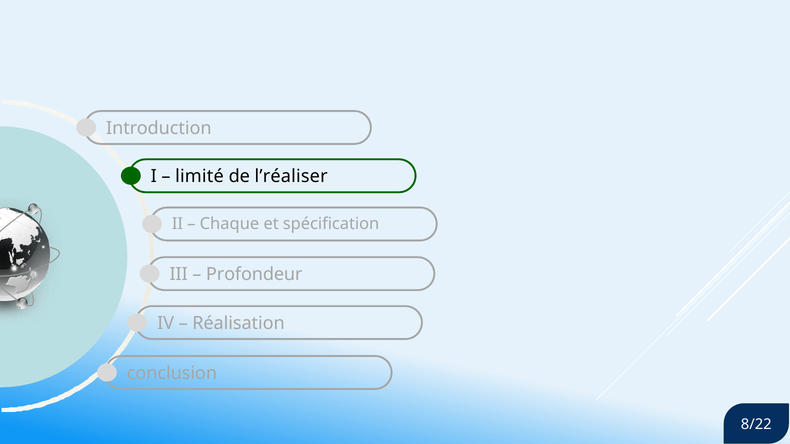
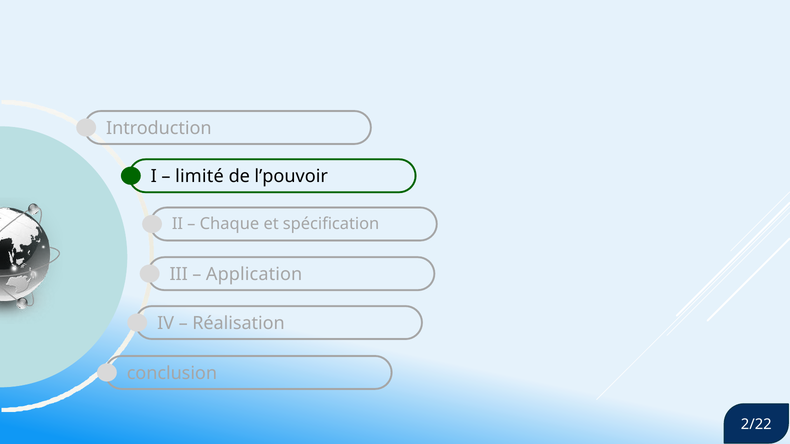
l’réaliser: l’réaliser -> l’pouvoir (291, 177)
Profondeur: Profondeur -> Application (254, 275)
8/22: 8/22 -> 2/22 (756, 425)
